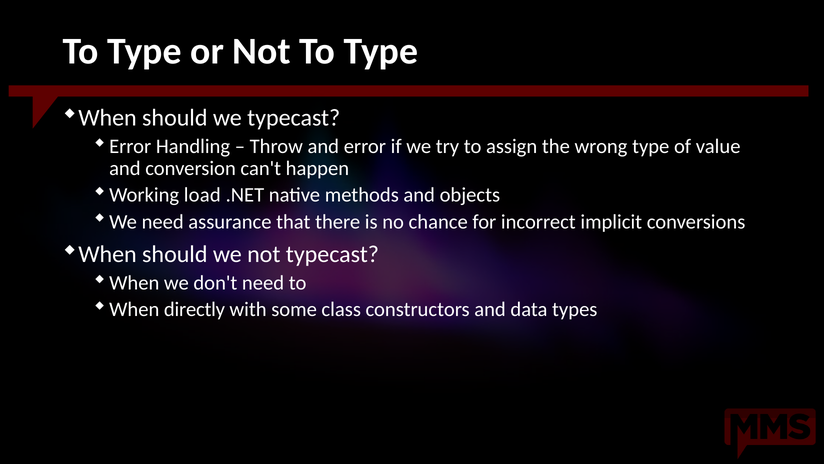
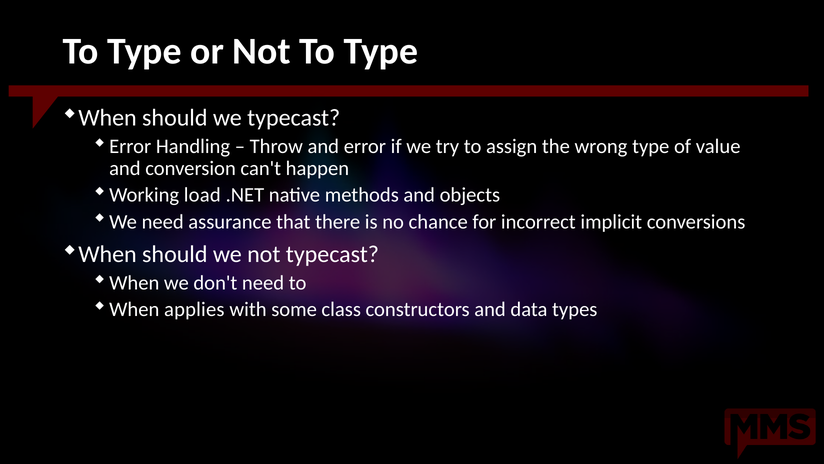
directly: directly -> applies (194, 309)
